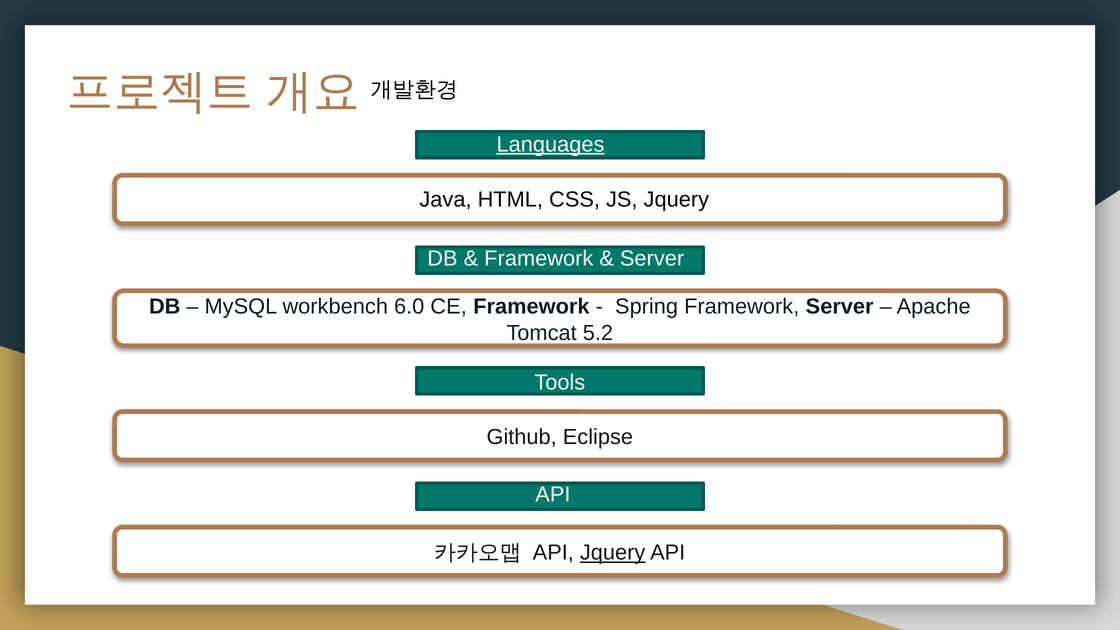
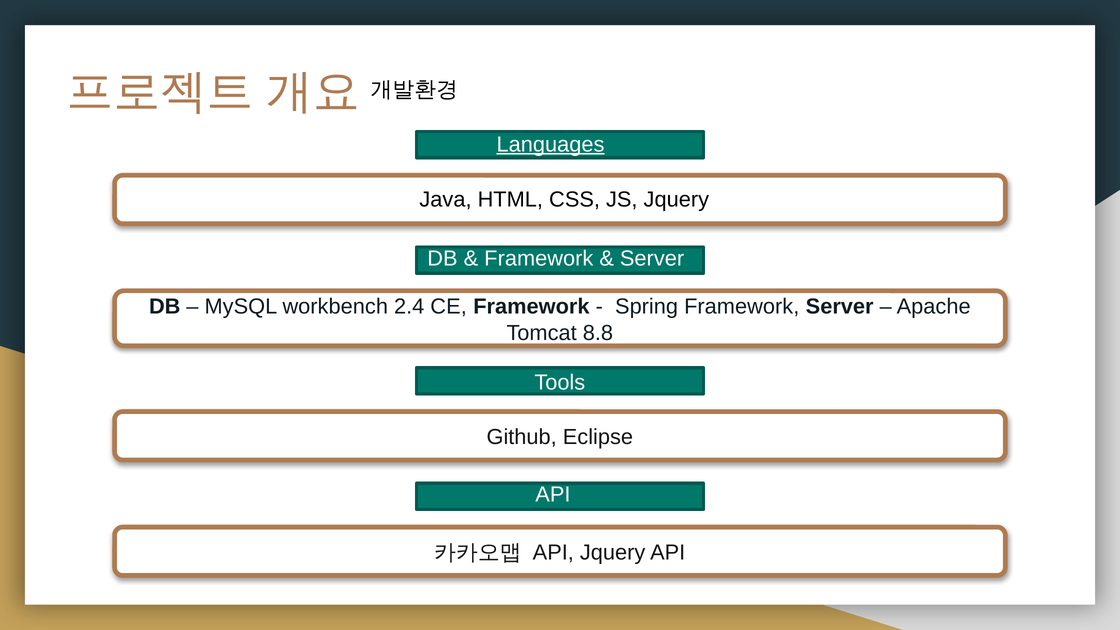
6.0: 6.0 -> 2.4 (409, 307)
5.2: 5.2 -> 8.8 (598, 333)
Jquery underline: present -> none (613, 553)
